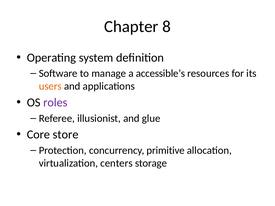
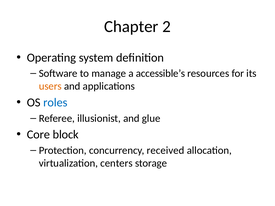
8: 8 -> 2 (166, 27)
roles colour: purple -> blue (55, 103)
store: store -> block (66, 135)
primitive: primitive -> received (166, 151)
